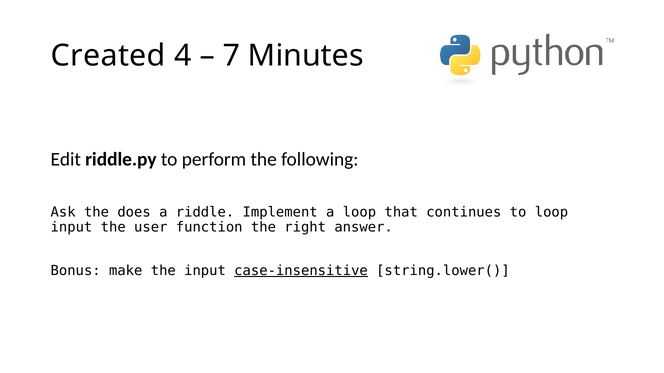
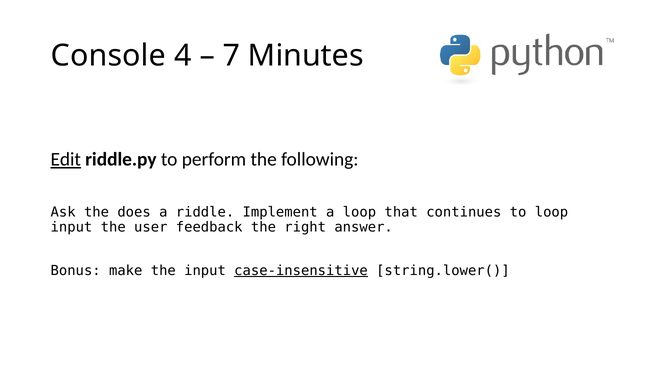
Created: Created -> Console (108, 56)
Edit underline: none -> present (66, 160)
function: function -> feedback (209, 227)
